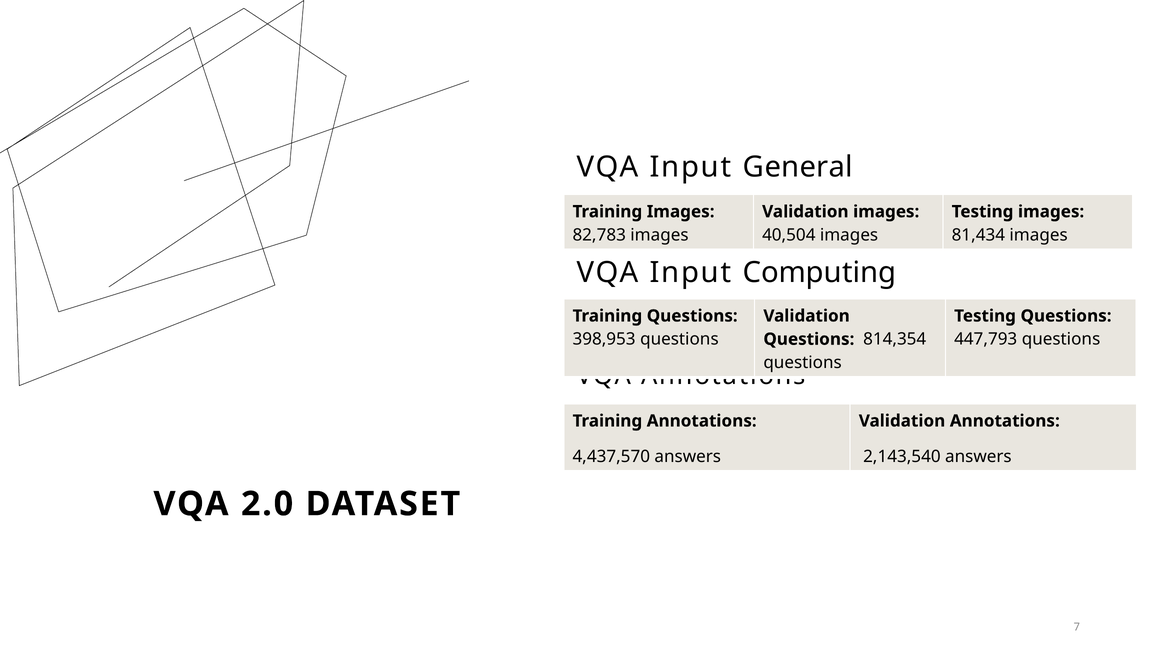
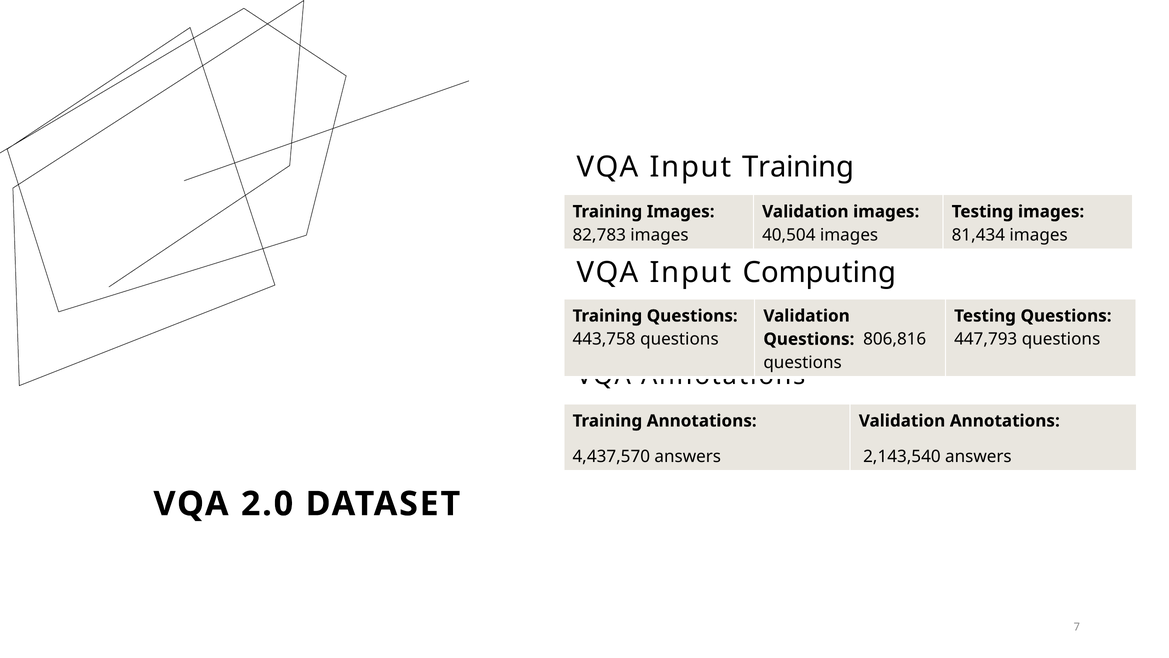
Input General: General -> Training (798, 167)
398,953: 398,953 -> 443,758 (604, 339)
814,354: 814,354 -> 806,816 (895, 339)
